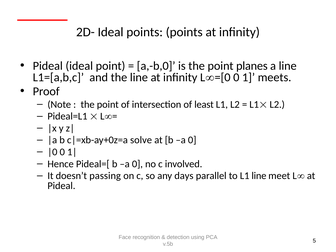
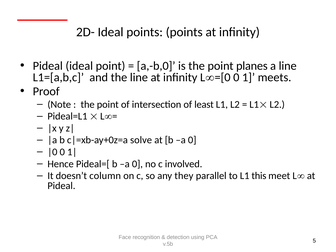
passing: passing -> column (105, 176)
days: days -> they (184, 176)
L1 line: line -> this (259, 176)
